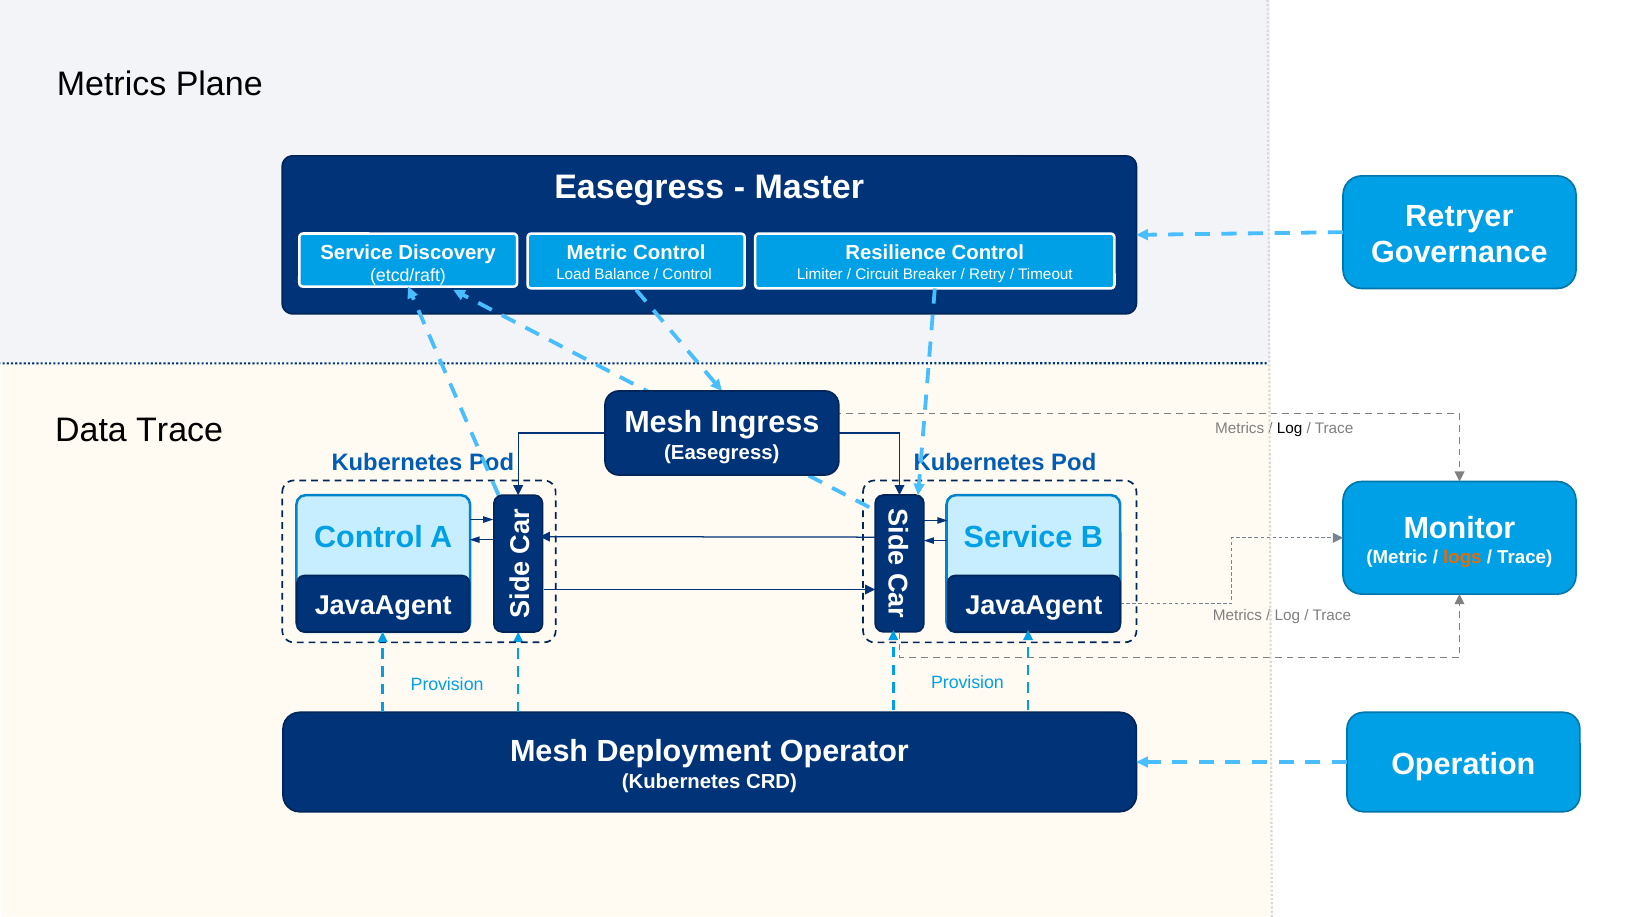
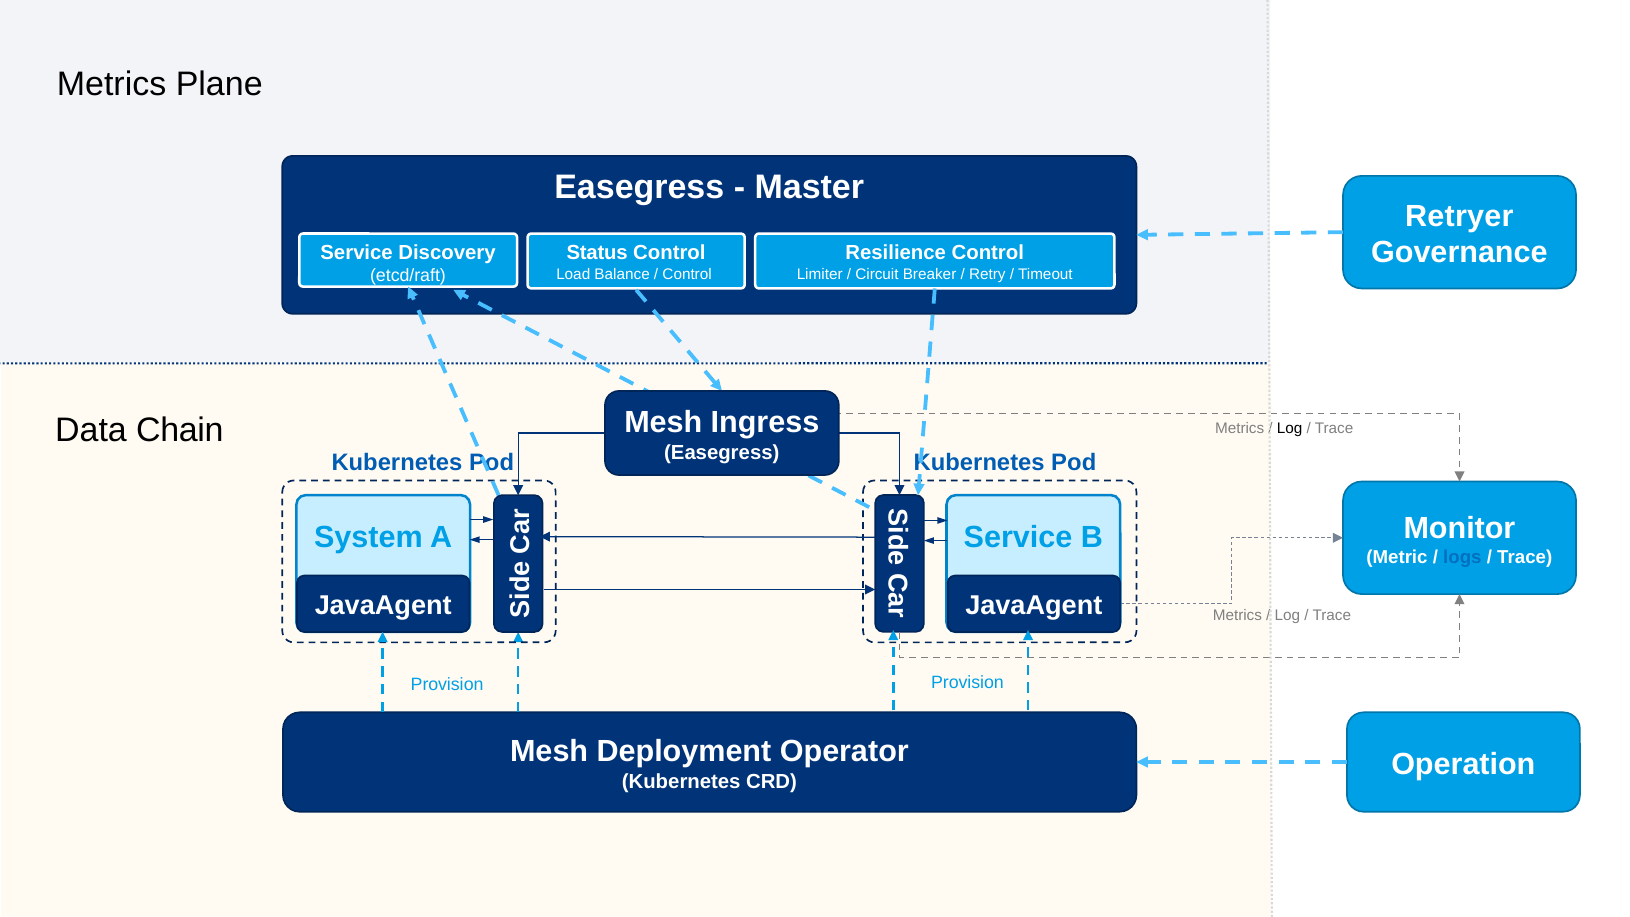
Metric: Metric -> Status (597, 253)
Data Trace: Trace -> Chain (180, 430)
Control: Control -> System (368, 537)
logs colour: orange -> blue (1462, 557)
